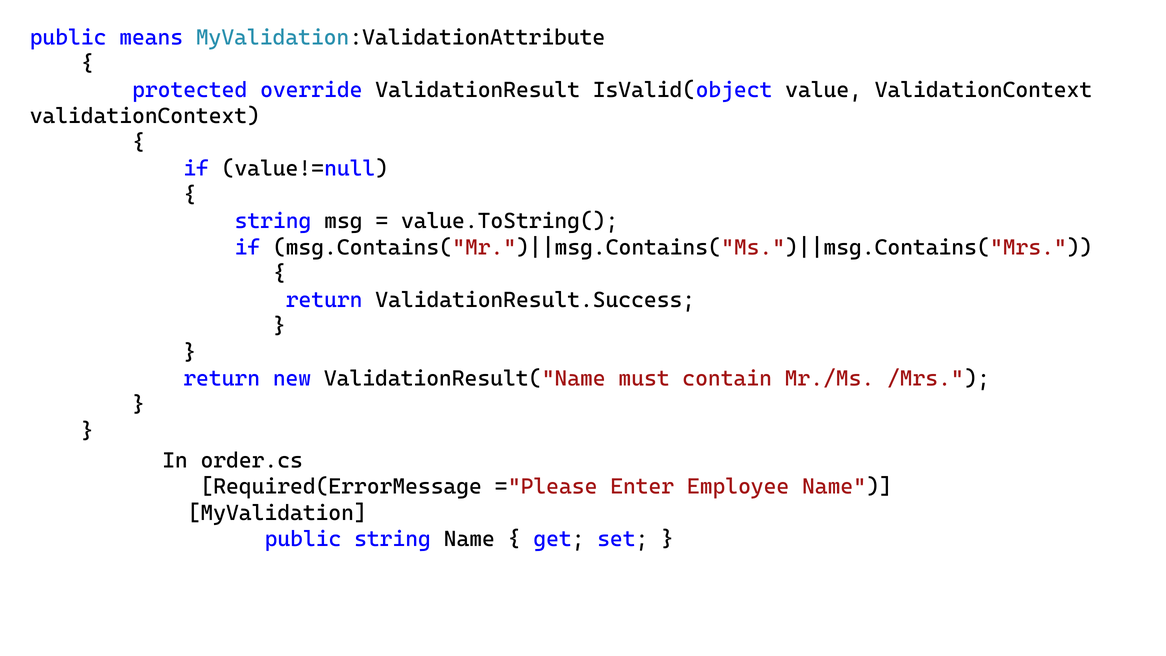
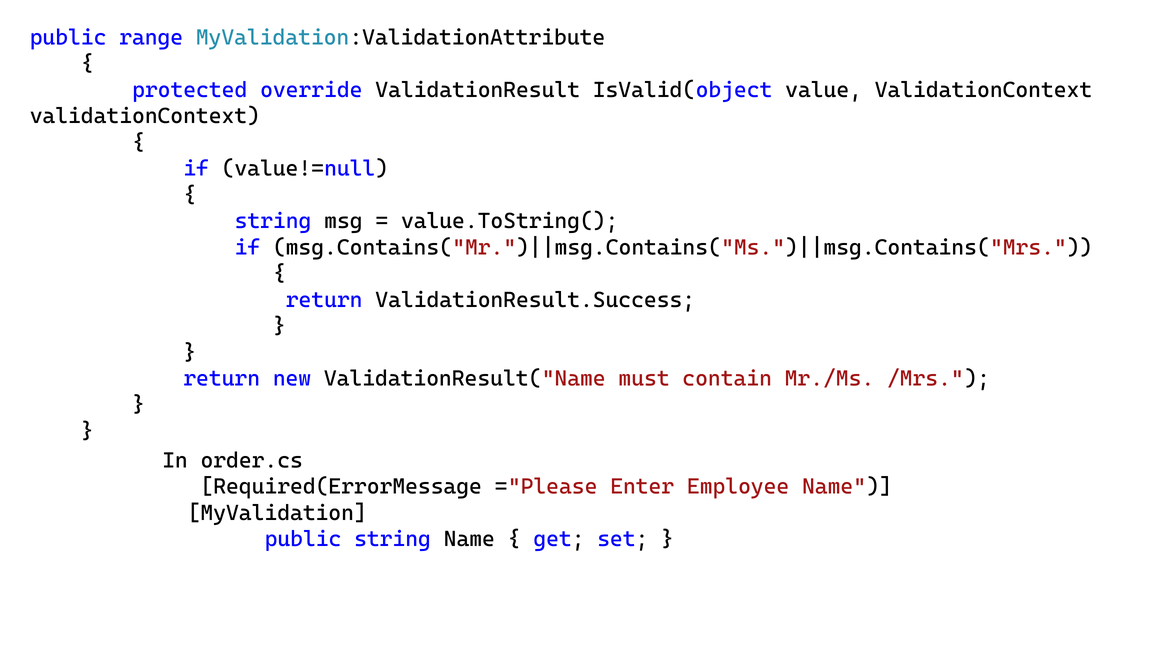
means: means -> range (151, 37)
